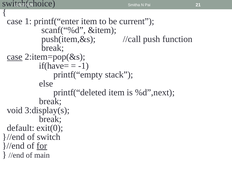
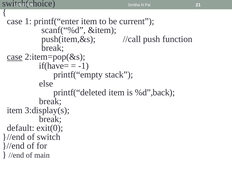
%d”,next: %d”,next -> %d”,back (155, 92)
void: void -> item (15, 110)
for underline: present -> none (42, 146)
